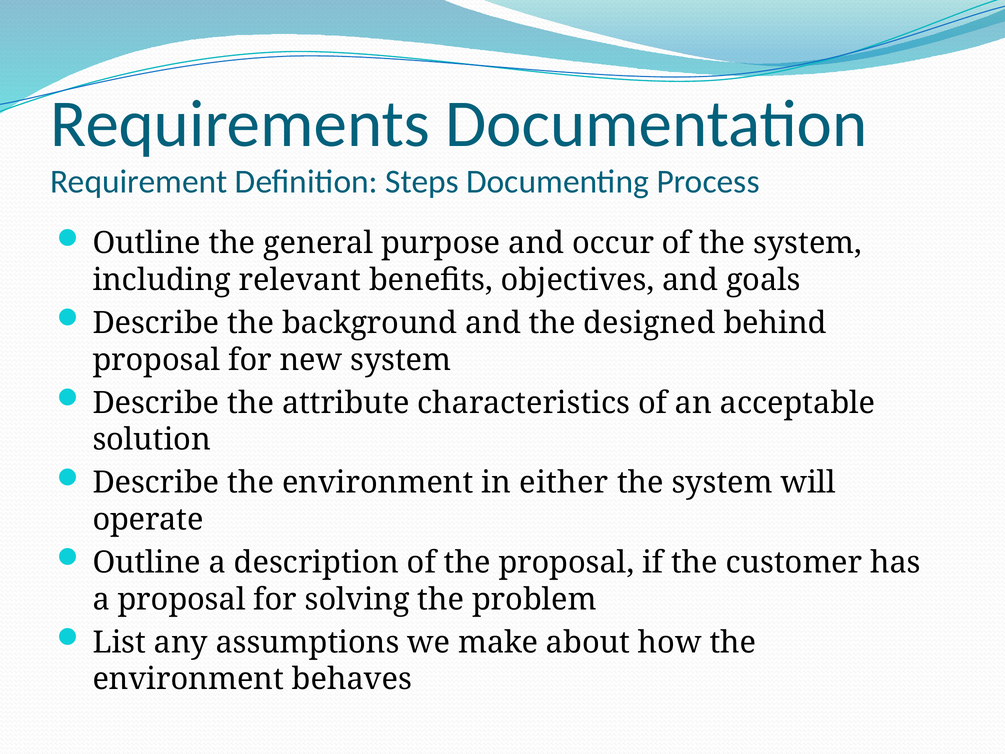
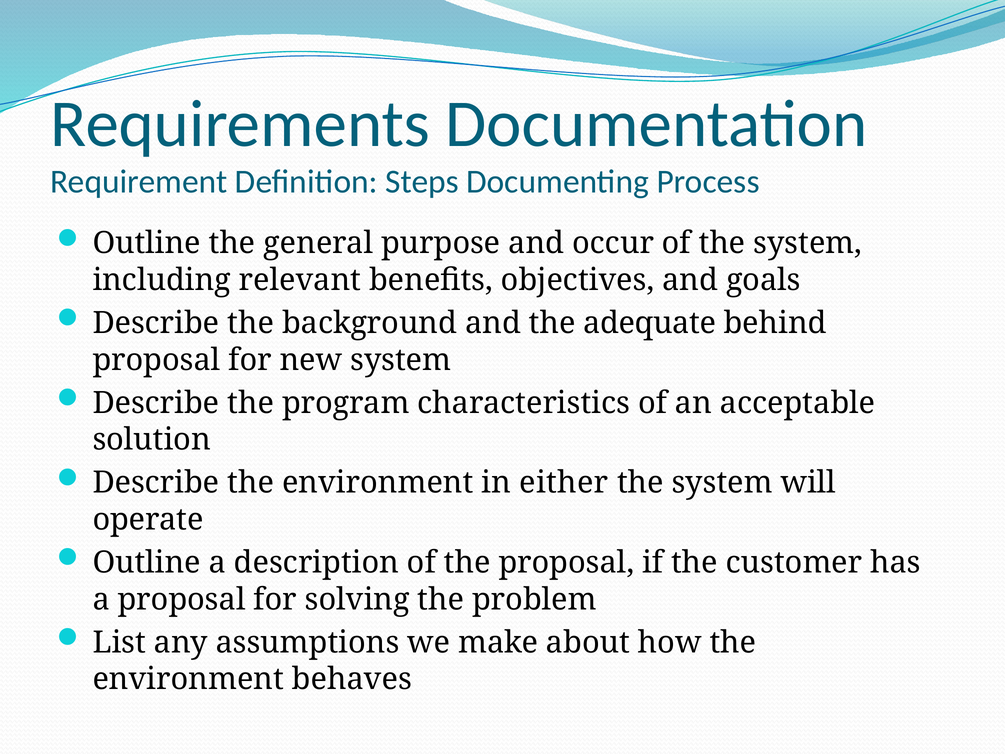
designed: designed -> adequate (650, 323)
attribute: attribute -> program (346, 403)
